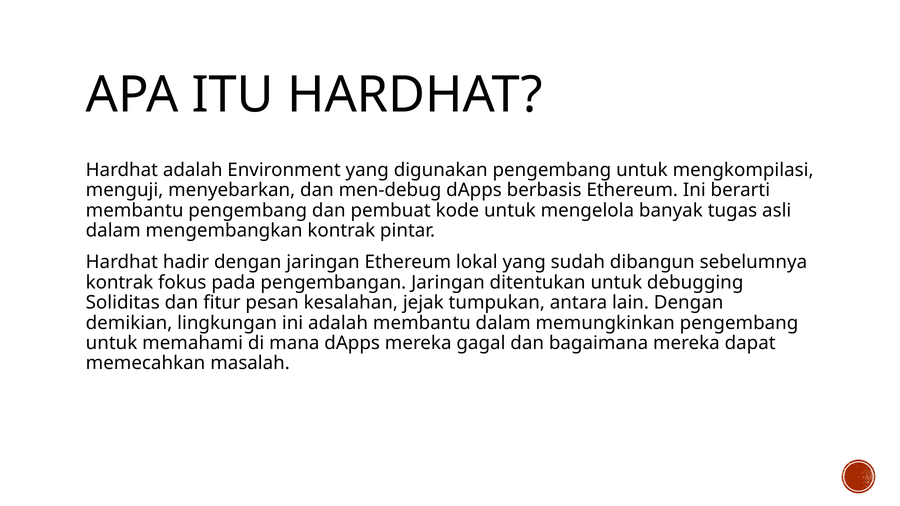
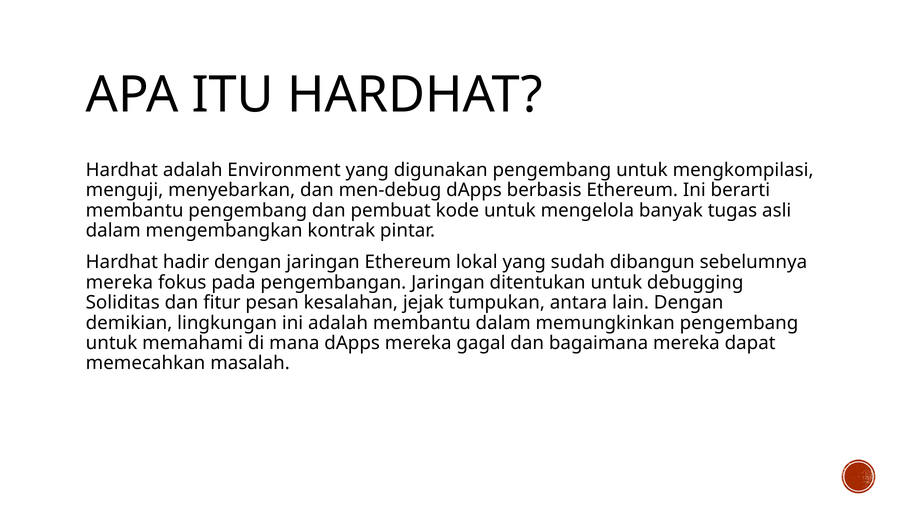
kontrak: kontrak -> mereka (119, 282)
